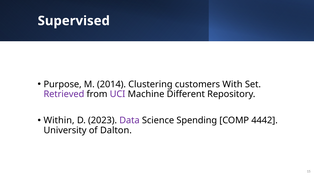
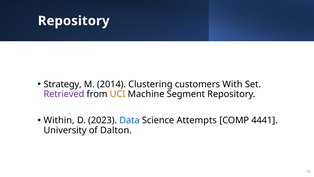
Supervised: Supervised -> Repository (74, 21)
Purpose: Purpose -> Strategy (63, 84)
UCI colour: purple -> orange (118, 94)
Different: Different -> Segment (186, 94)
Data colour: purple -> blue (129, 120)
Spending: Spending -> Attempts (197, 120)
4442: 4442 -> 4441 (265, 120)
